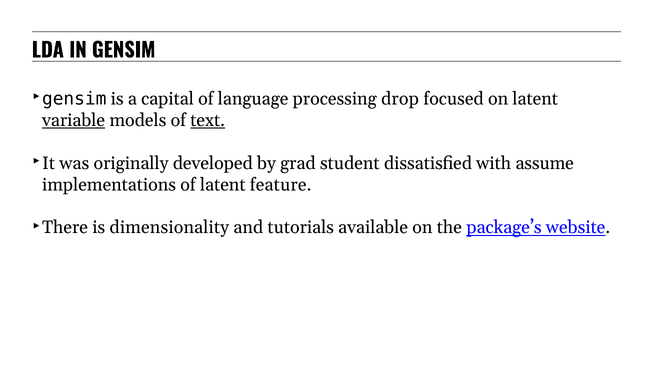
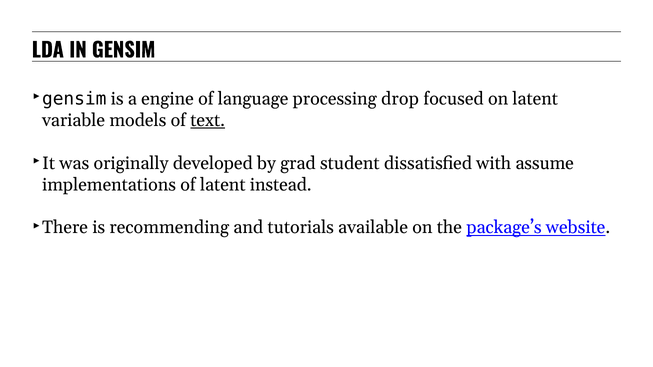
capital: capital -> engine (168, 99)
variable underline: present -> none (74, 120)
feature: feature -> instead (281, 185)
dimensionality: dimensionality -> recommending (169, 227)
